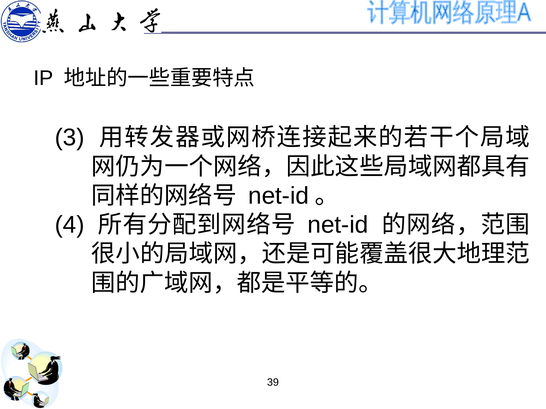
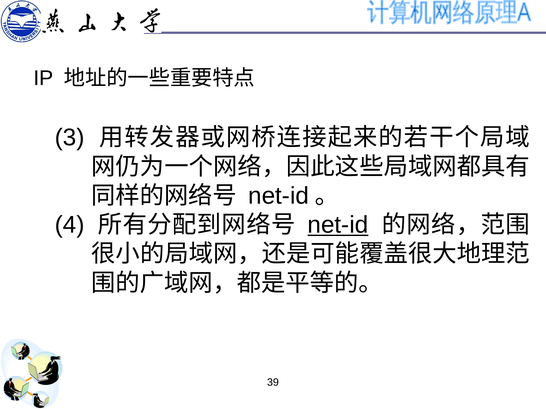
net-id underline: none -> present (338, 225)
